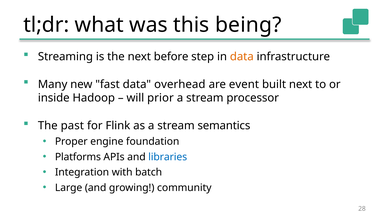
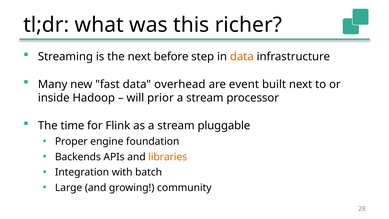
being: being -> richer (248, 25)
past: past -> time (72, 126)
semantics: semantics -> pluggable (224, 126)
Platforms: Platforms -> Backends (78, 157)
libraries colour: blue -> orange (168, 157)
